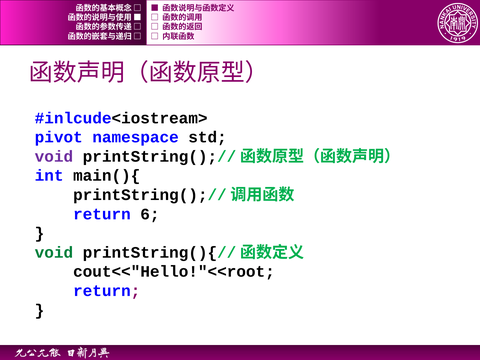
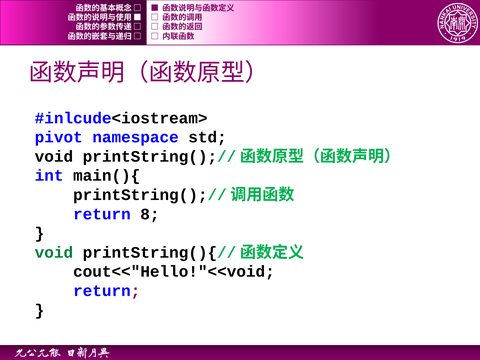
void colour: purple -> black (54, 156)
6: 6 -> 8 (150, 214)
cout<<"Hello!"<<root: cout<<"Hello!"<<root -> cout<<"Hello!"<<void (174, 272)
